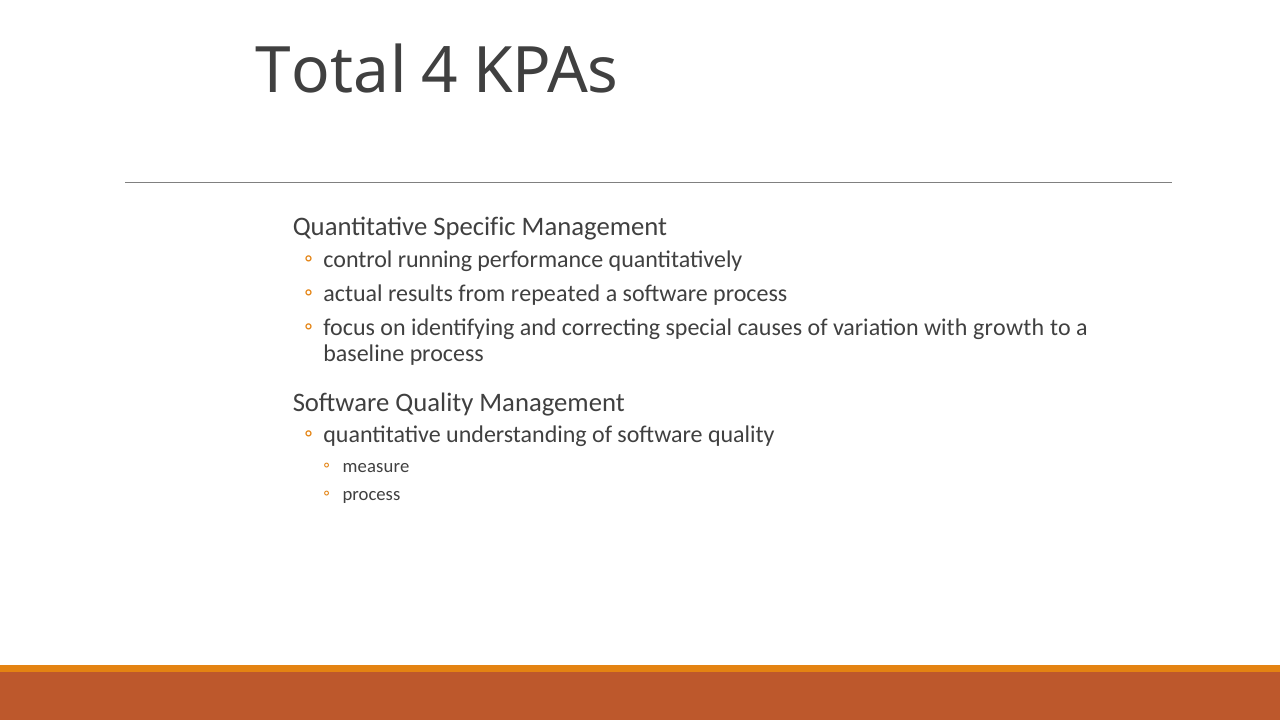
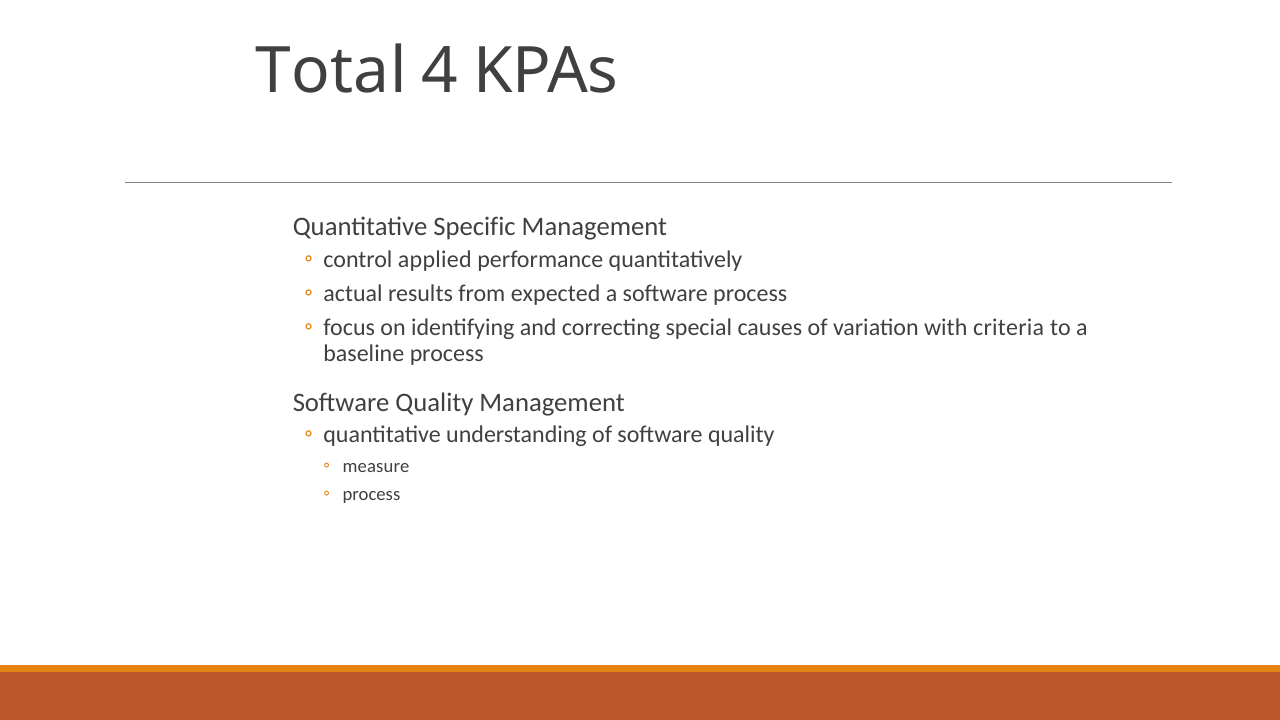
running: running -> applied (435, 260)
repeated: repeated -> expected (556, 294)
growth: growth -> criteria (1009, 328)
